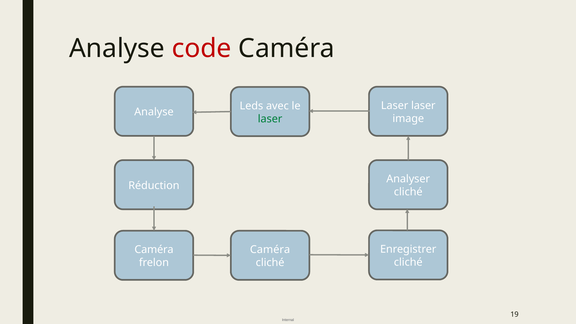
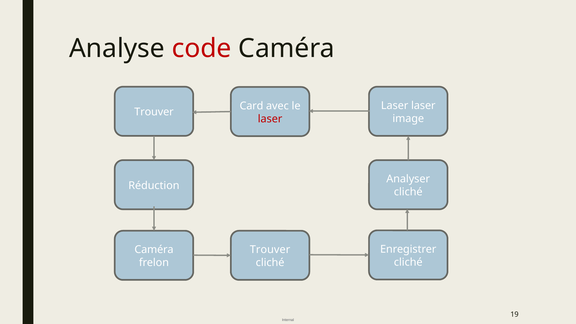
Leds: Leds -> Card (251, 106)
Analyse: Analyse -> Trouver (154, 112)
laser colour: green -> red (270, 119)
Caméra: Caméra -> Trouver (270, 250)
